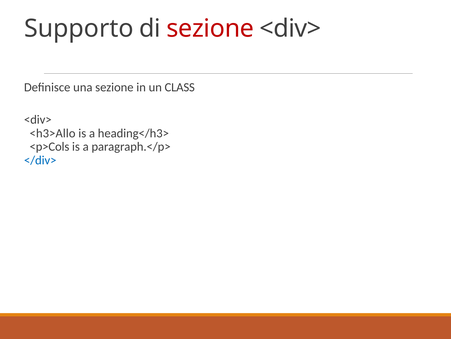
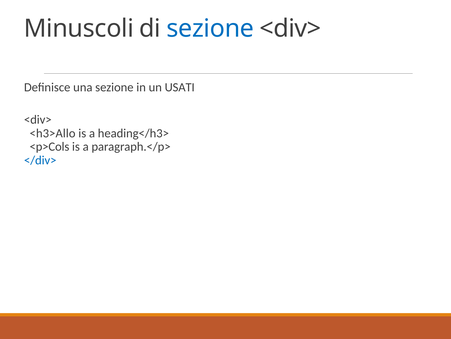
Supporto: Supporto -> Minuscoli (79, 29)
sezione colour: red -> blue (210, 29)
CLASS: CLASS -> USATI (180, 87)
